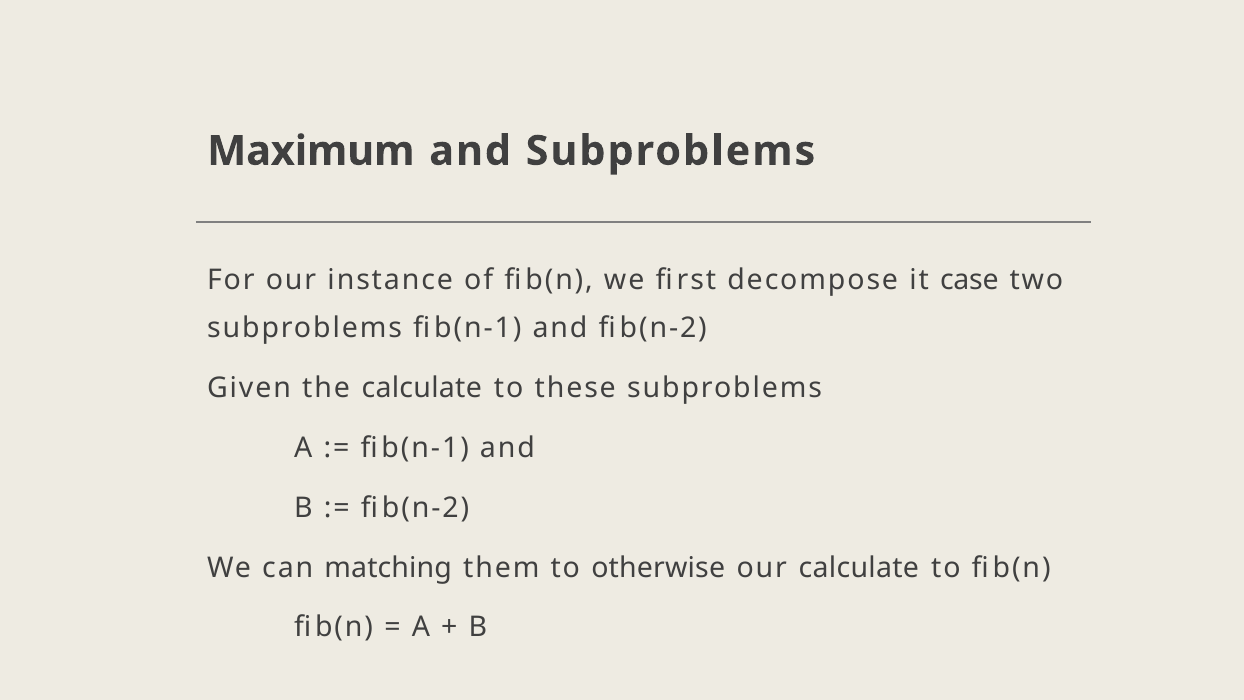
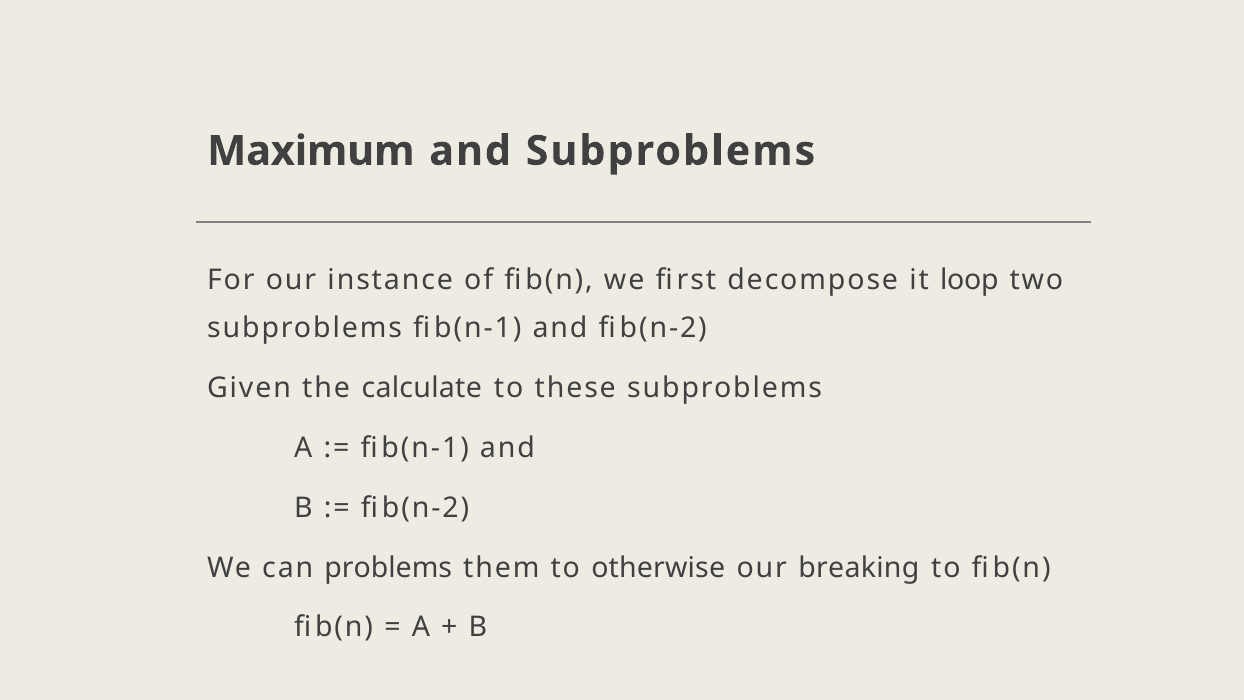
case: case -> loop (969, 280)
matching: matching -> problems (388, 567)
our calculate: calculate -> breaking (859, 567)
